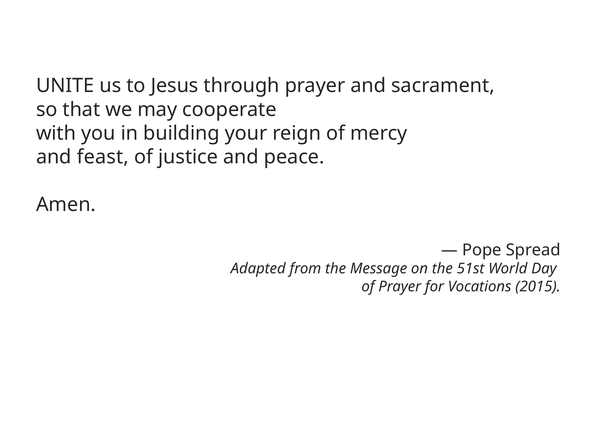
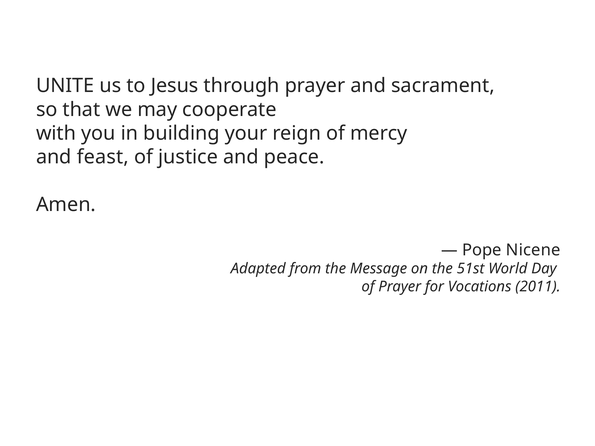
Spread: Spread -> Nicene (533, 250)
2015: 2015 -> 2011 (538, 287)
